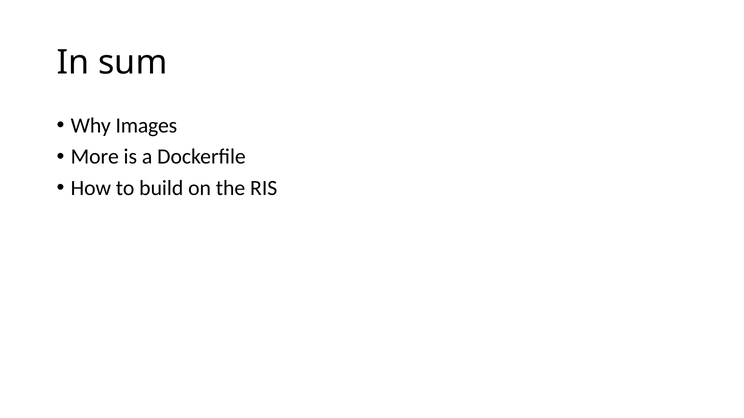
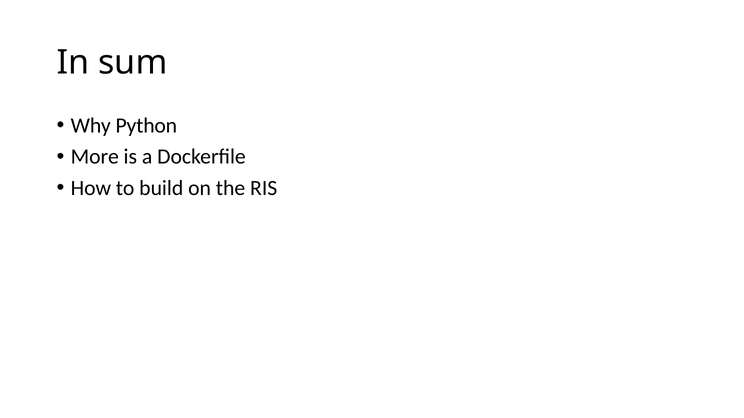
Images: Images -> Python (146, 126)
